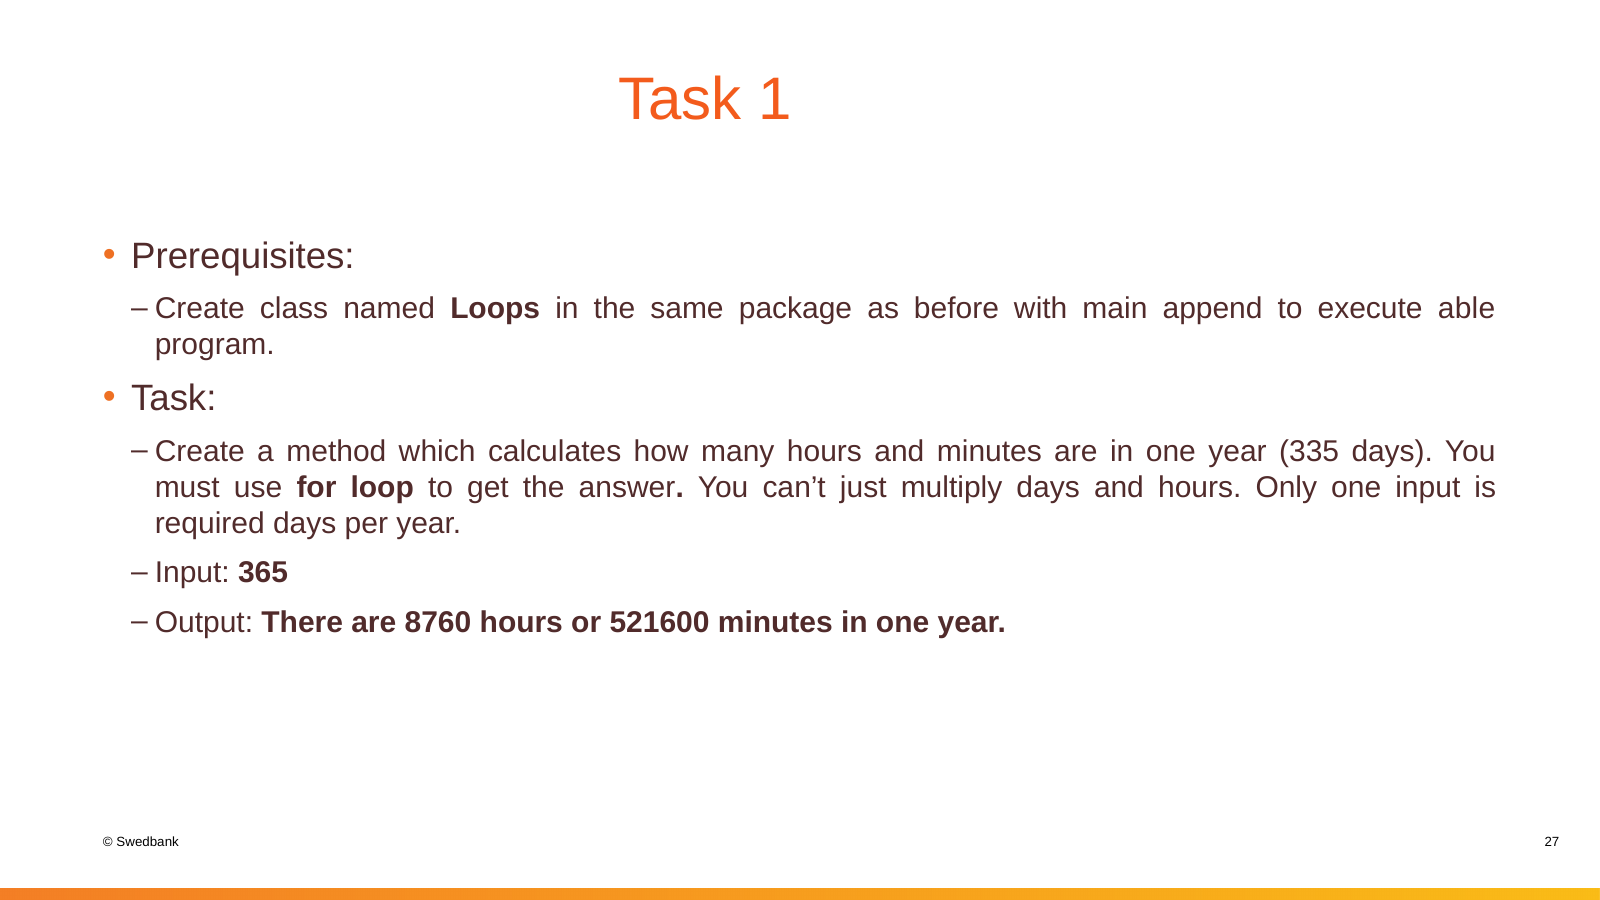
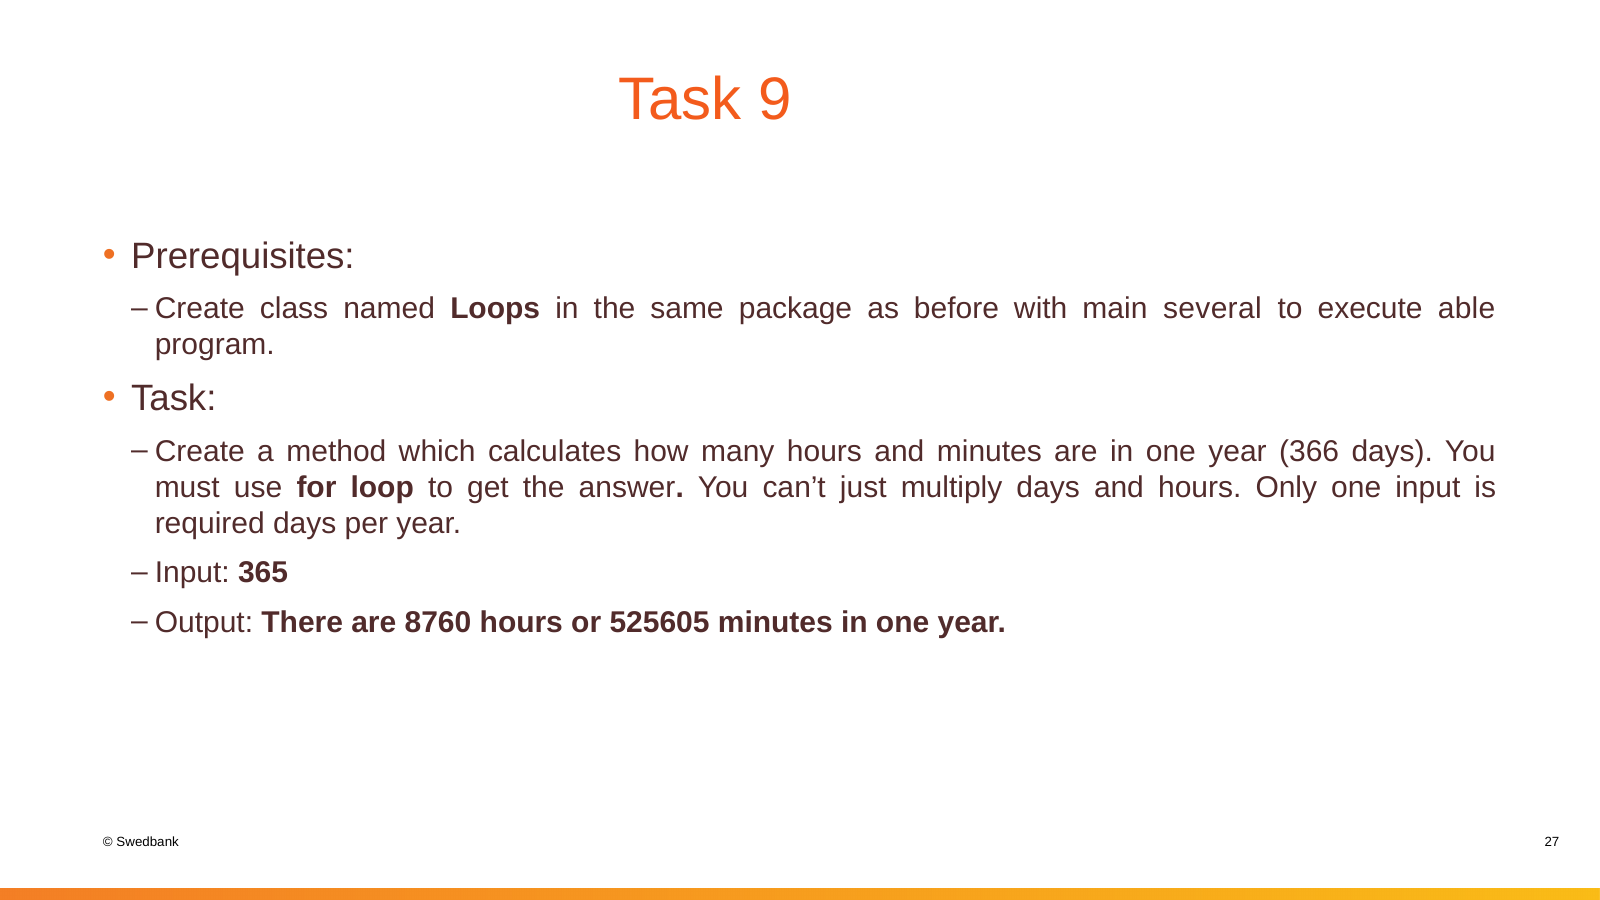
1: 1 -> 9 (775, 99)
append: append -> several (1212, 309)
335: 335 -> 366 (1309, 451)
521600: 521600 -> 525605 (660, 622)
